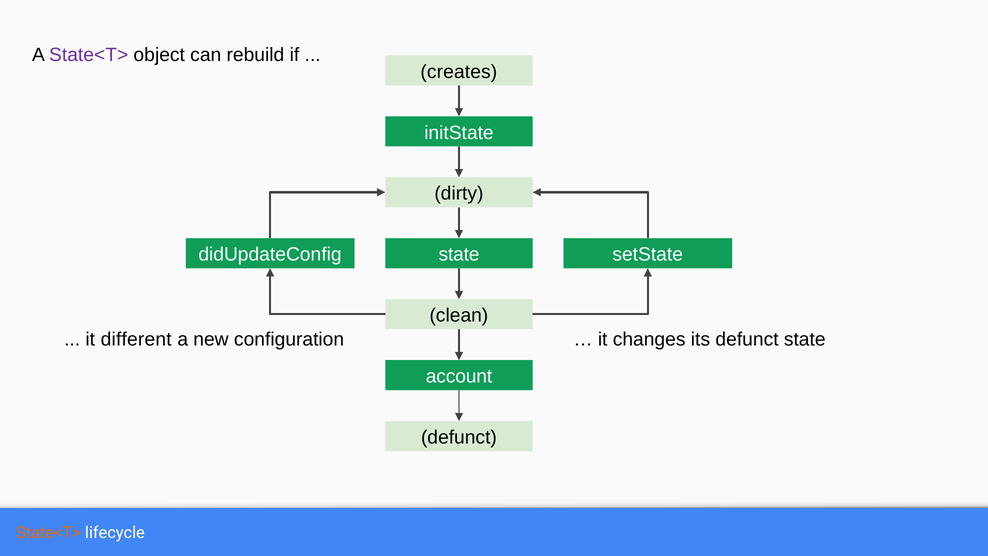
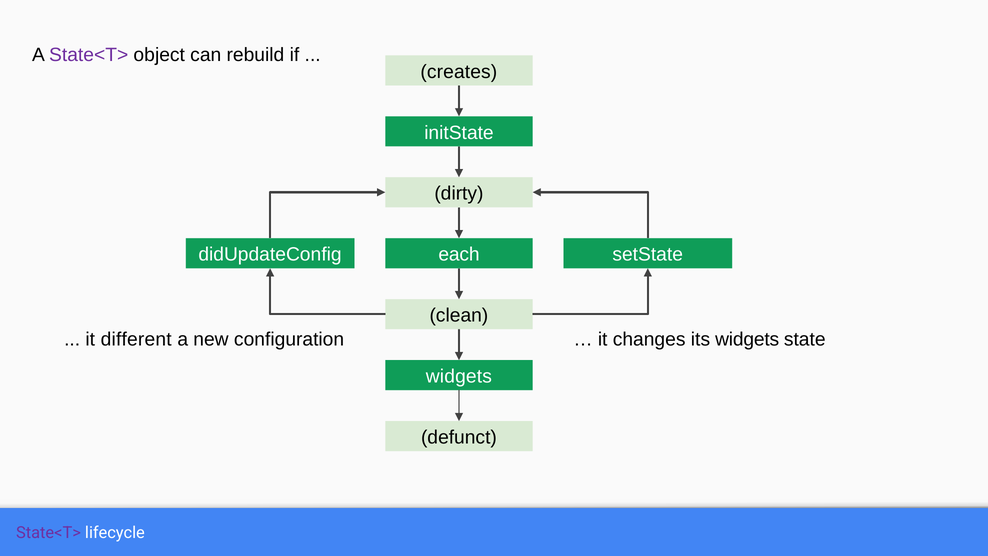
state: state -> each (459, 254)
its defunct: defunct -> widgets (747, 339)
account: account -> widgets (459, 376)
State<T> colour: orange -> purple (48, 533)
